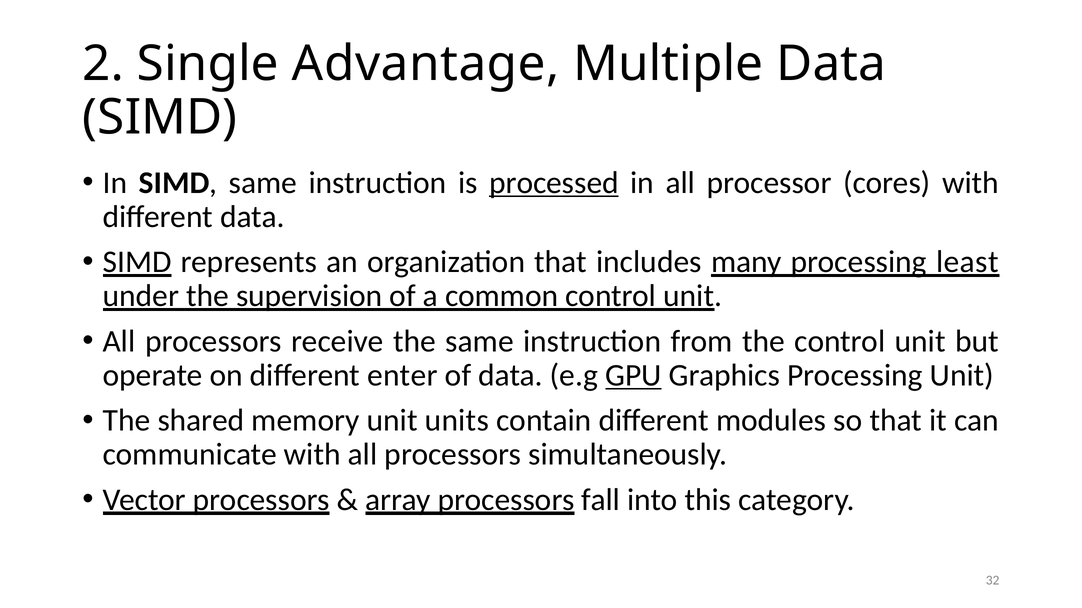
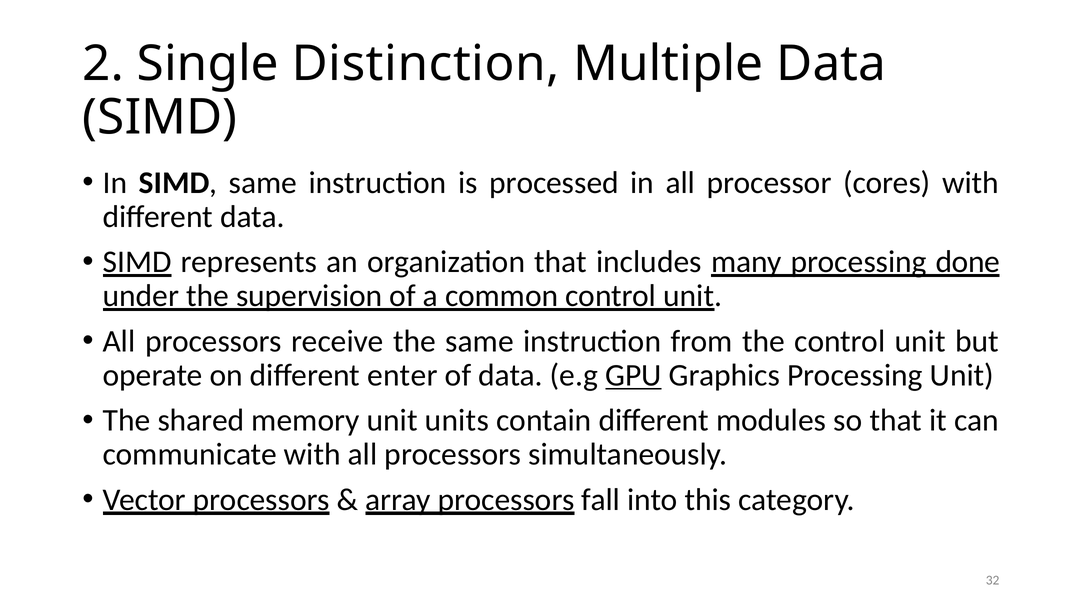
Advantage: Advantage -> Distinction (426, 64)
processed underline: present -> none (554, 183)
least: least -> done (968, 262)
